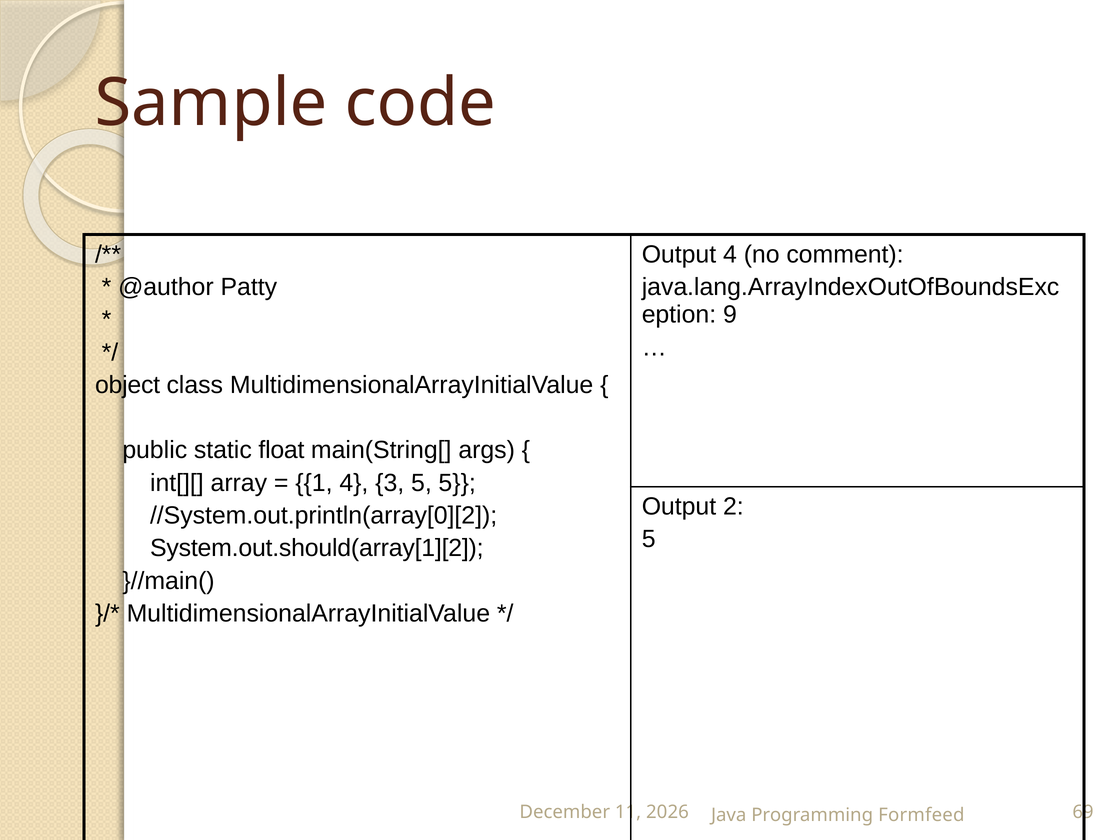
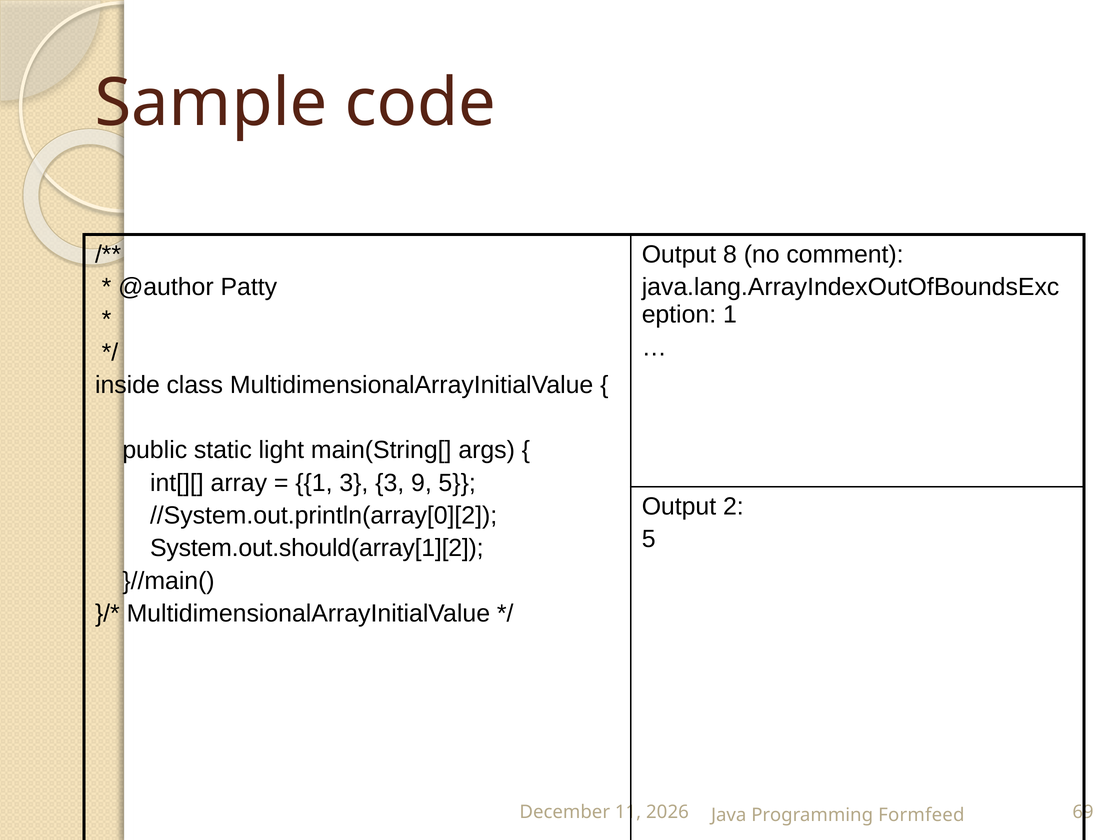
Output 4: 4 -> 8 (730, 255)
9: 9 -> 1 (730, 315)
object: object -> inside (127, 385)
float: float -> light (281, 450)
1 4: 4 -> 3 (354, 483)
3 5: 5 -> 9 (421, 483)
